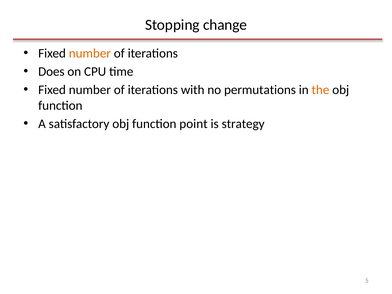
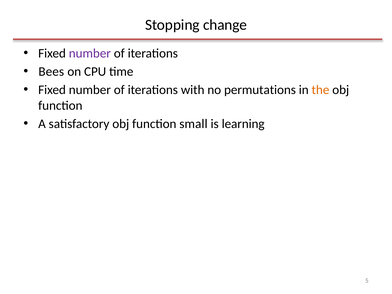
number colour: orange -> purple (90, 53)
Does: Does -> Bees (51, 71)
point: point -> small (193, 124)
strategy: strategy -> learning (243, 124)
